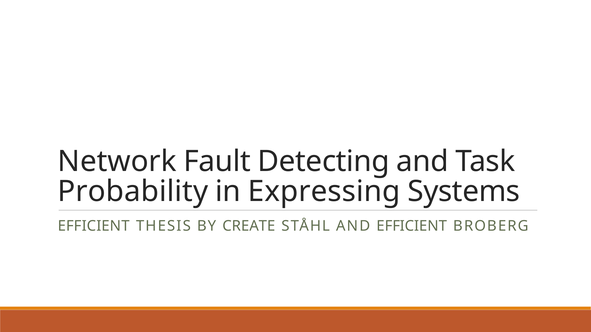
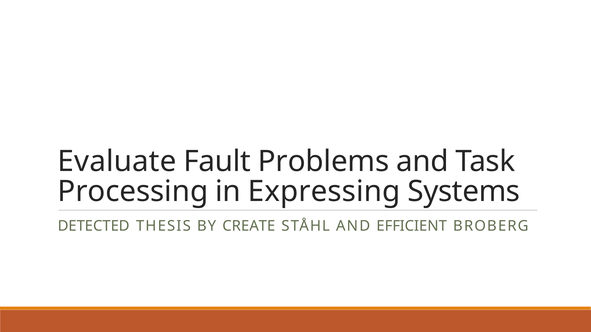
Network: Network -> Evaluate (117, 162)
Detecting: Detecting -> Problems (324, 162)
Probability: Probability -> Processing (133, 192)
EFFICIENT: EFFICIENT -> DETECTED (94, 226)
